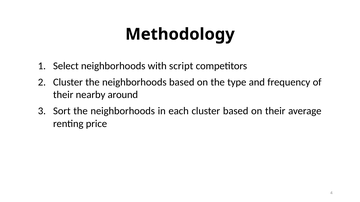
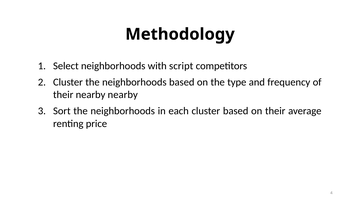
nearby around: around -> nearby (123, 95)
